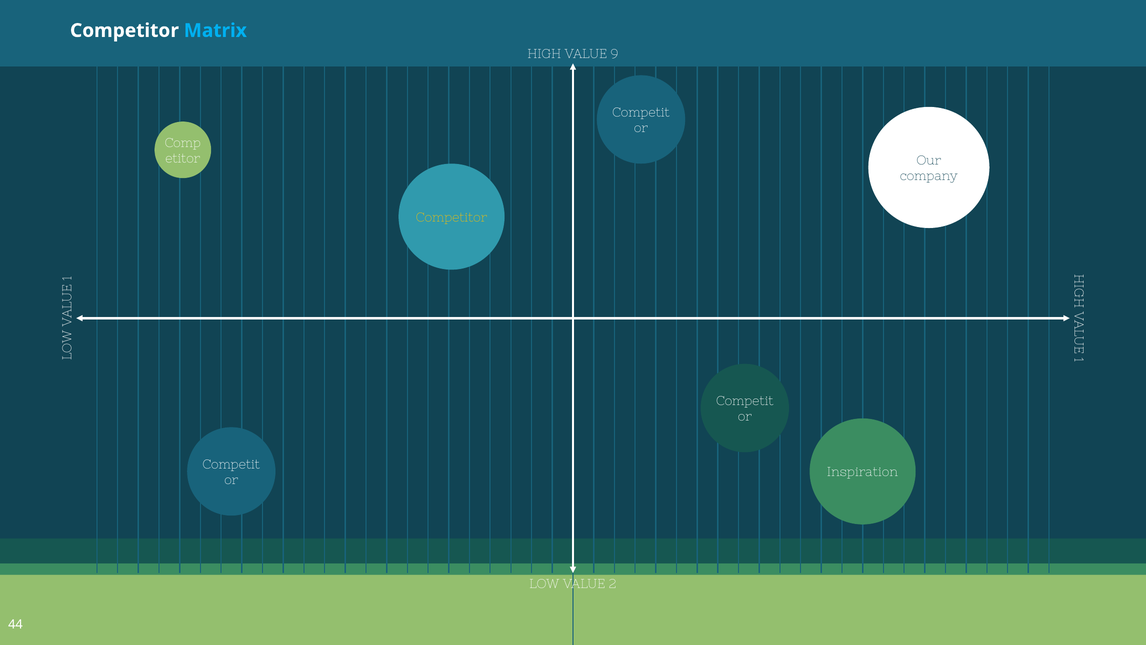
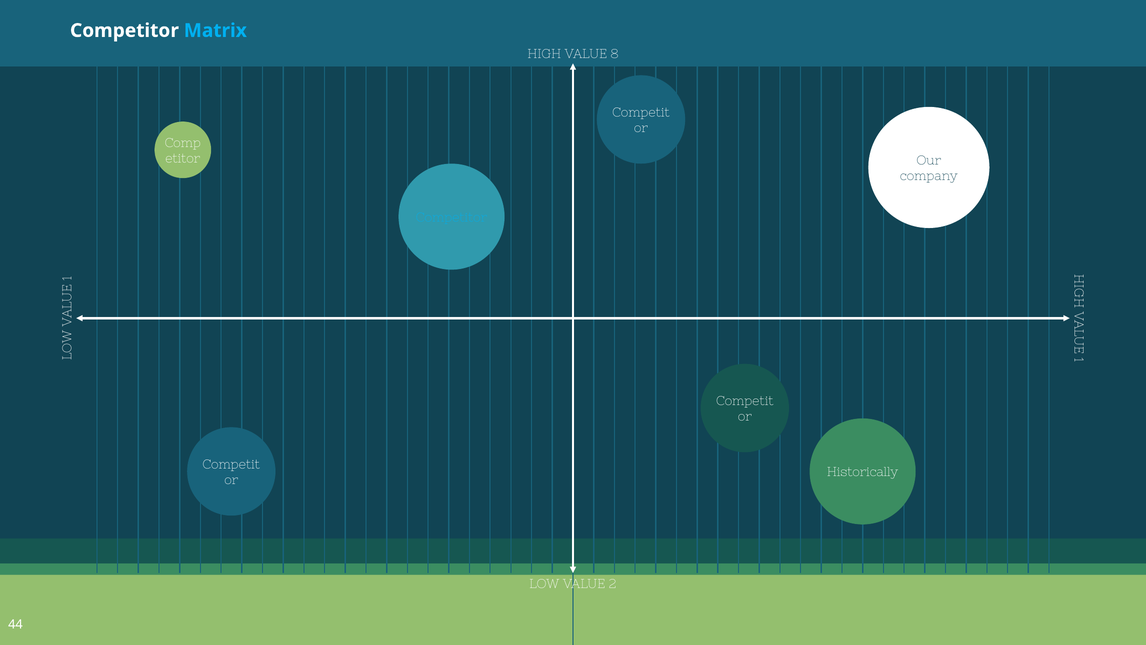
9: 9 -> 8 (614, 54)
Competitor colour: yellow -> light blue (451, 217)
Inspiration: Inspiration -> Historically (863, 472)
